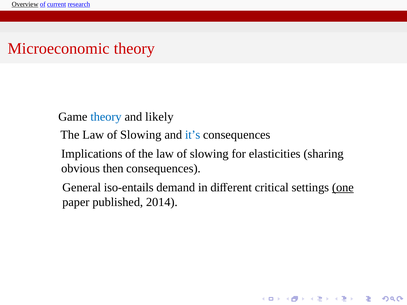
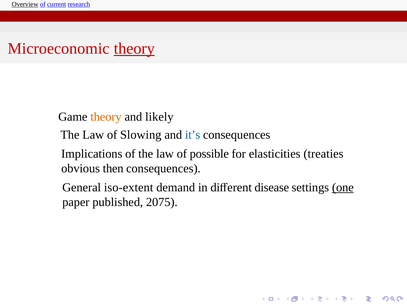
theory underline: none -> present (134, 49)
theory colour: blue -> orange (106, 117)
slowing: slowing -> possible (209, 154)
sharing: sharing -> treaties (324, 154)
iso-entails: iso-entails -> iso-extent (129, 188)
critical: critical -> disease (272, 188)
2014: 2014 -> 2075 (162, 202)
